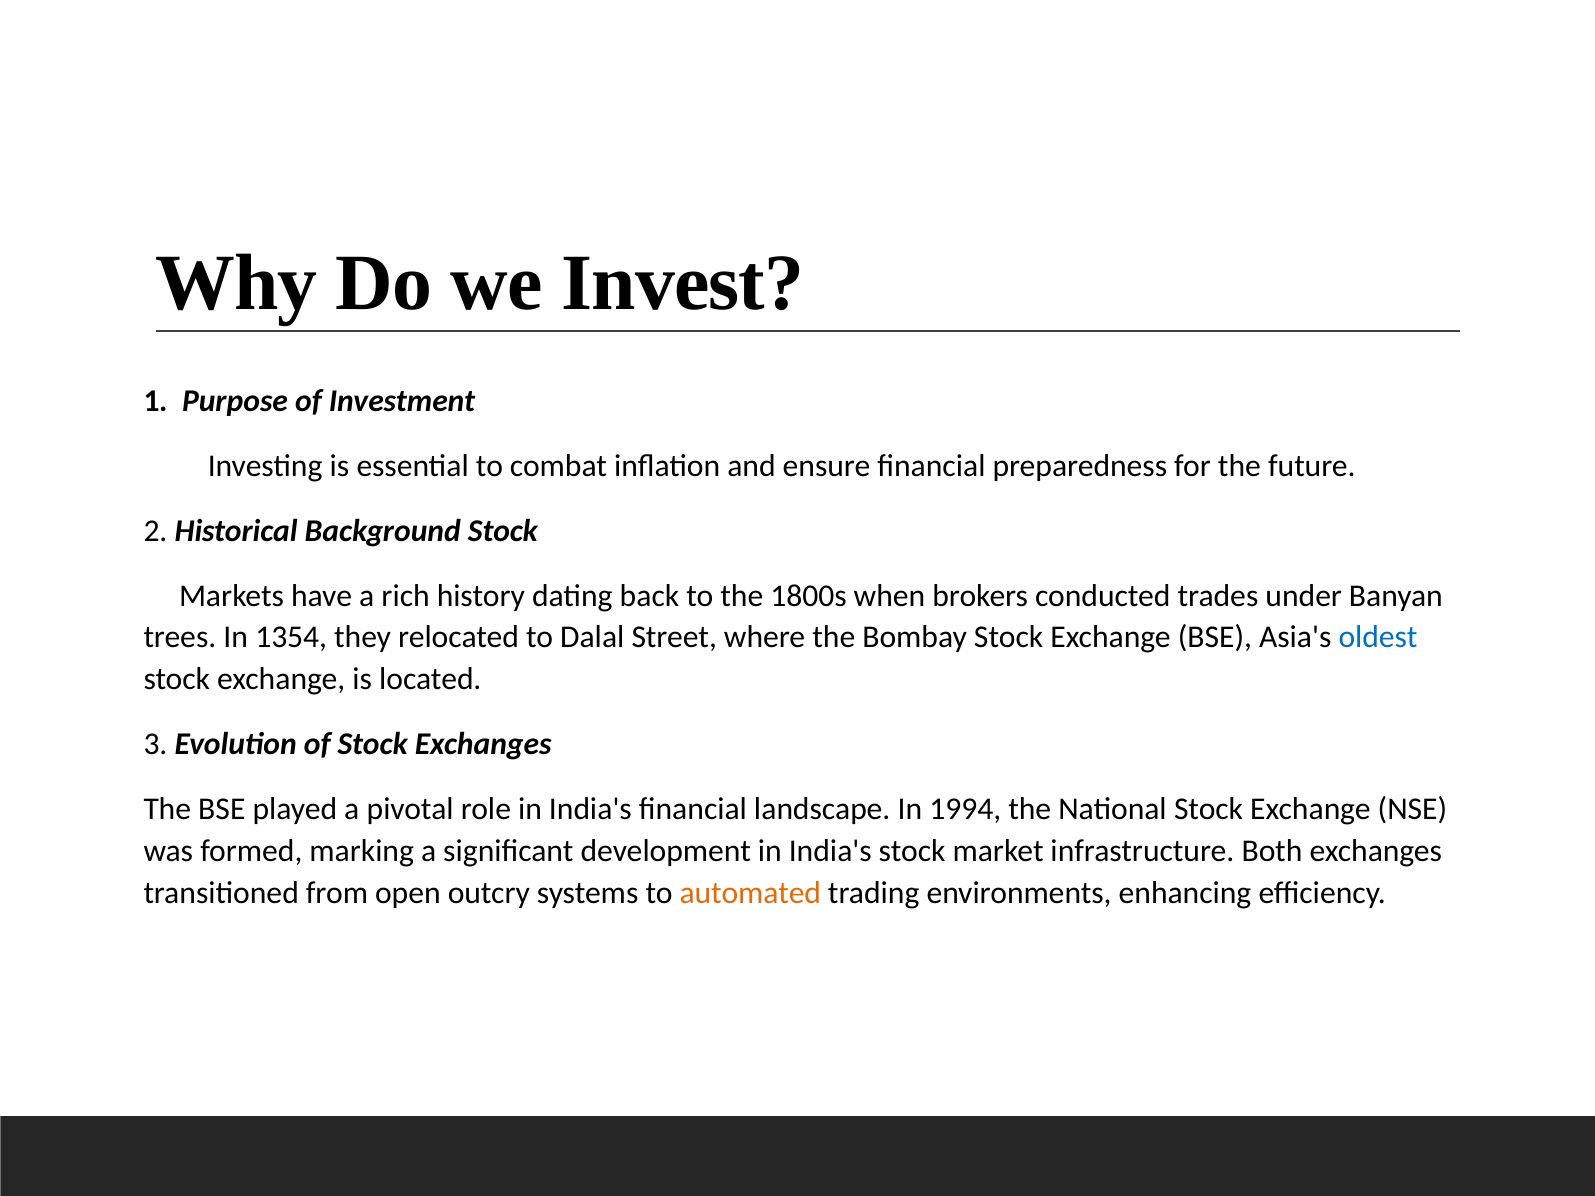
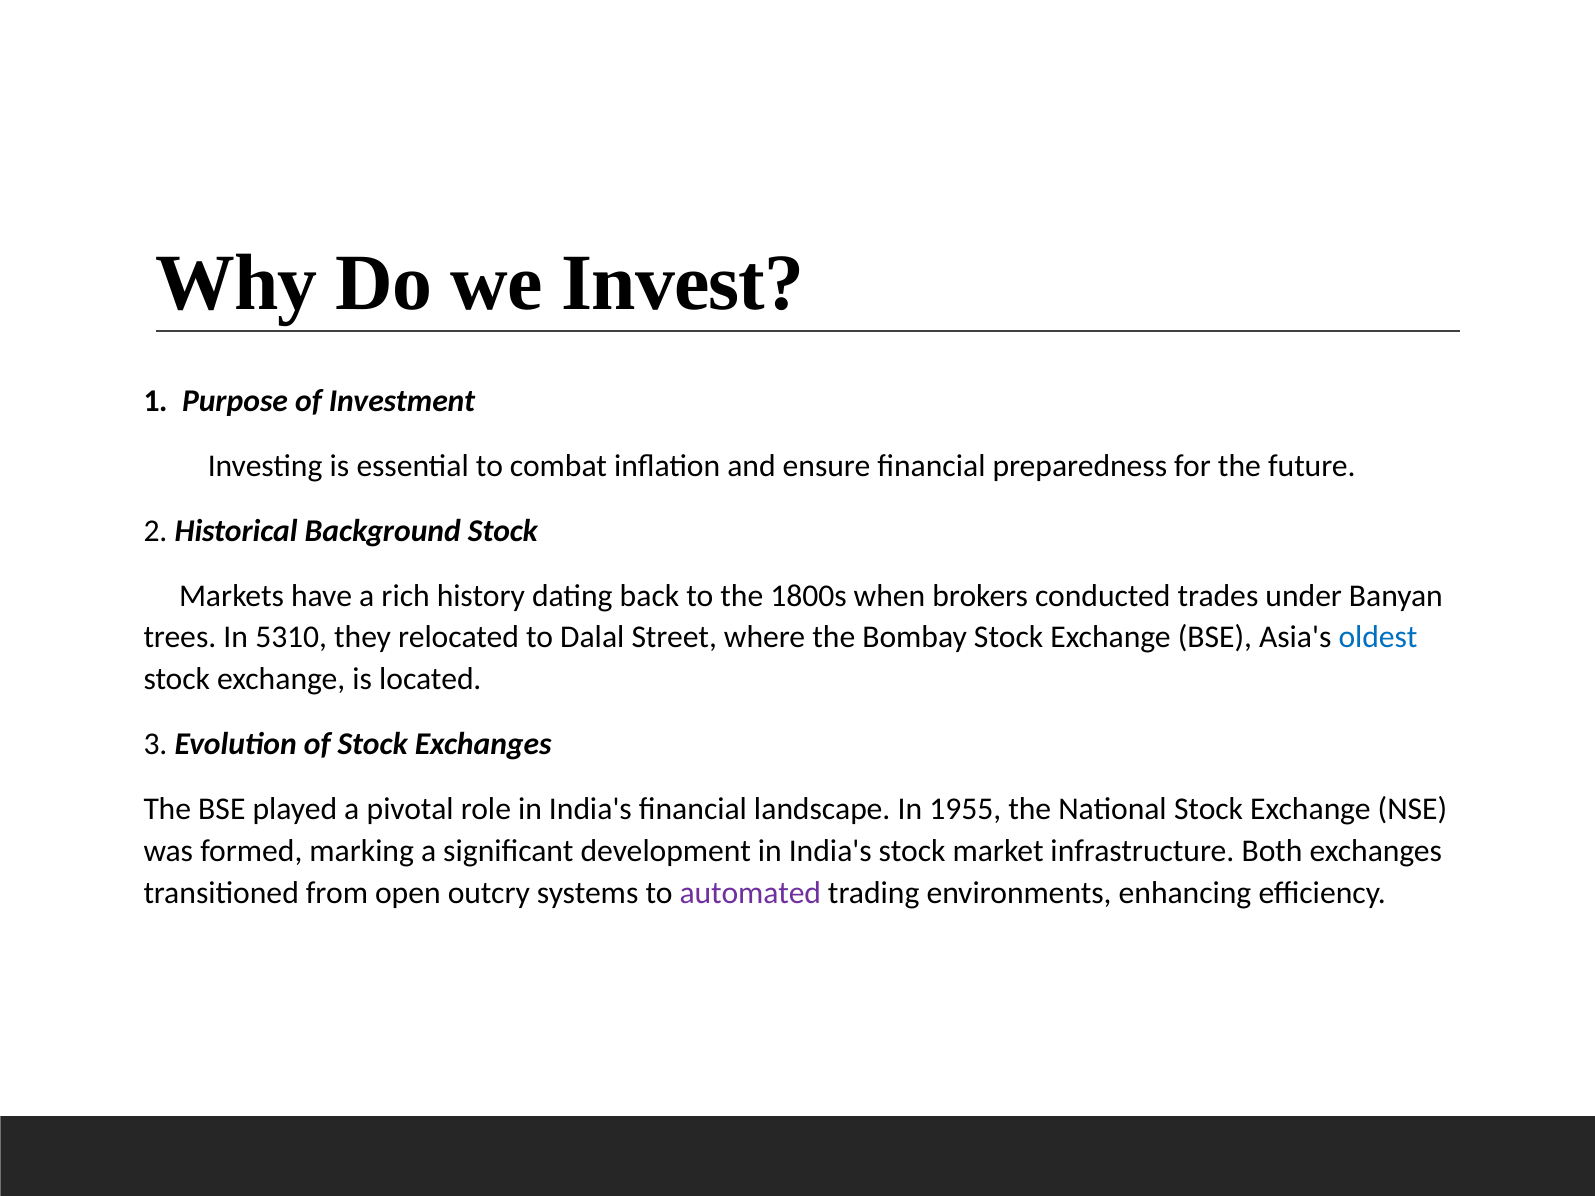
1354: 1354 -> 5310 (291, 638)
1994: 1994 -> 1955 (965, 809)
automated colour: orange -> purple (750, 893)
